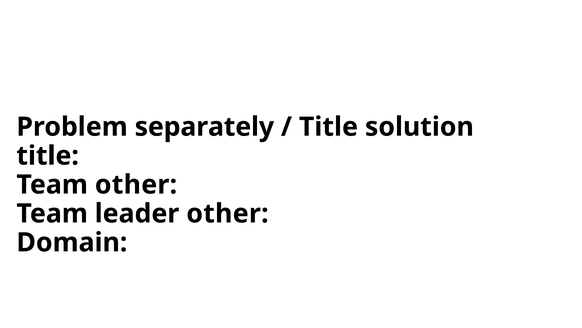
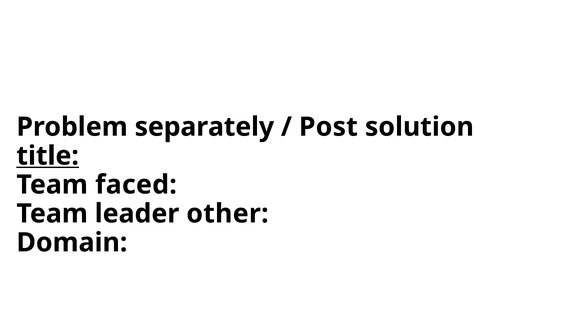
Title: Title -> Post (328, 127)
title underline: none -> present (48, 156)
Team other: other -> faced (136, 184)
